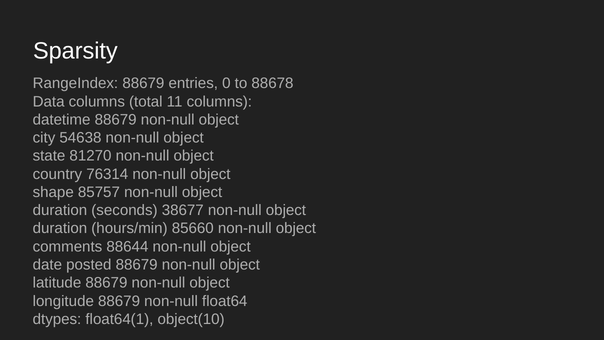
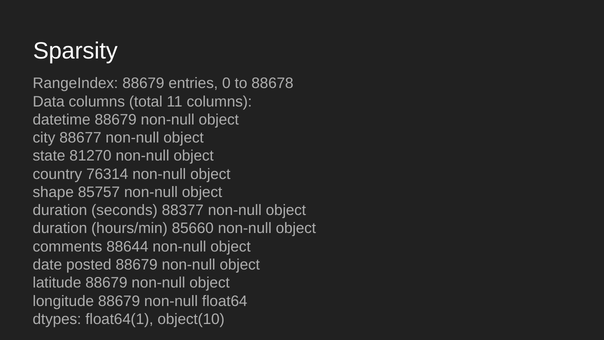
54638: 54638 -> 88677 (80, 138)
38677: 38677 -> 88377 (183, 210)
